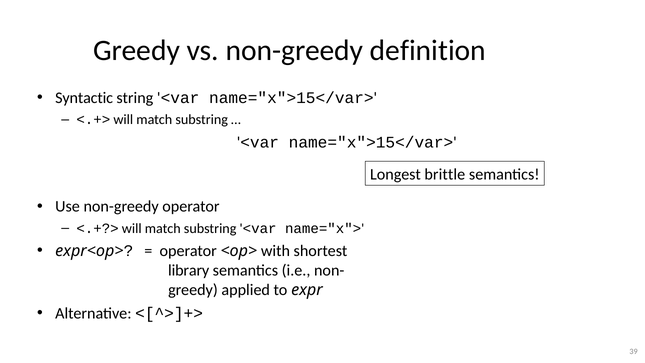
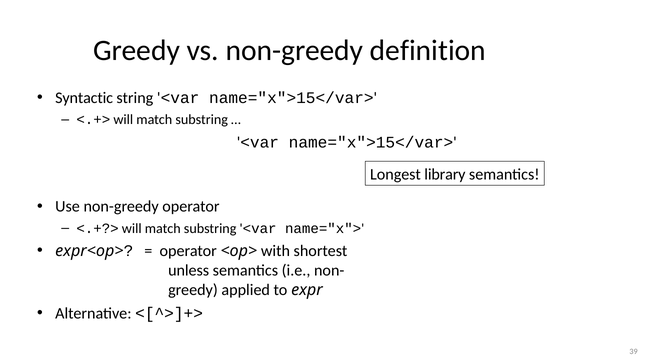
brittle: brittle -> library (445, 174)
library: library -> unless (189, 270)
